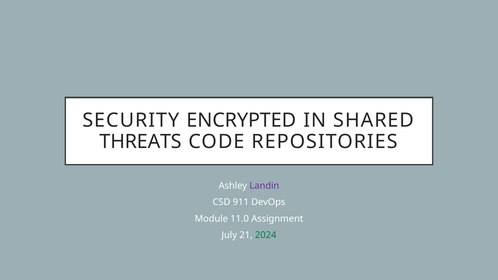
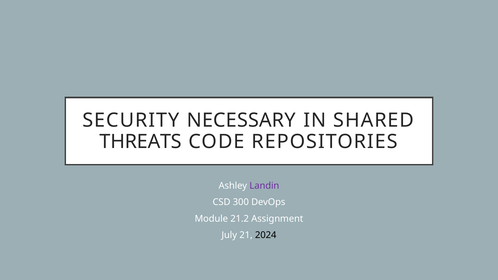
ENCRYPTED: ENCRYPTED -> NECESSARY (241, 120)
911: 911 -> 300 (241, 202)
11.0: 11.0 -> 21.2 (240, 219)
2024 colour: green -> black (266, 235)
